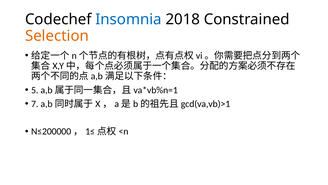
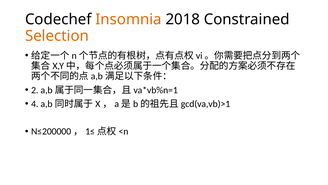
Insomnia colour: blue -> orange (128, 19)
5: 5 -> 2 (35, 90)
7: 7 -> 4 (35, 104)
